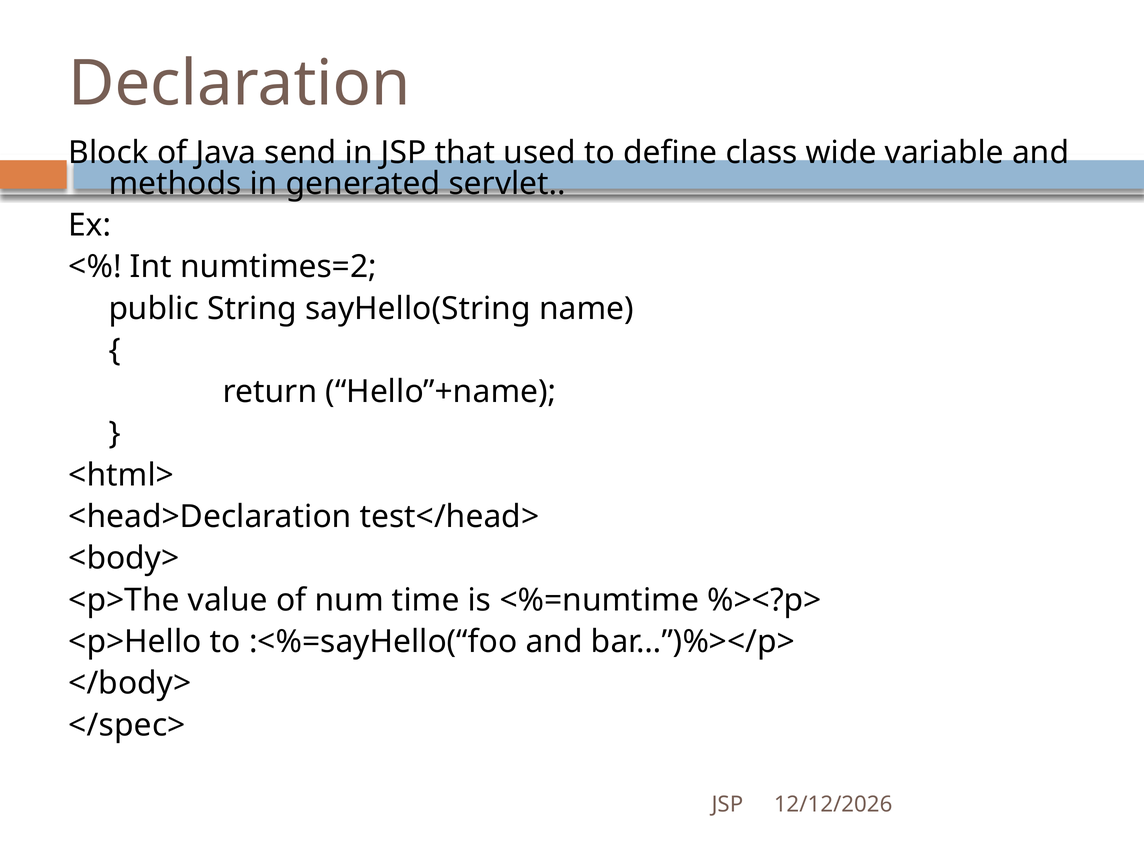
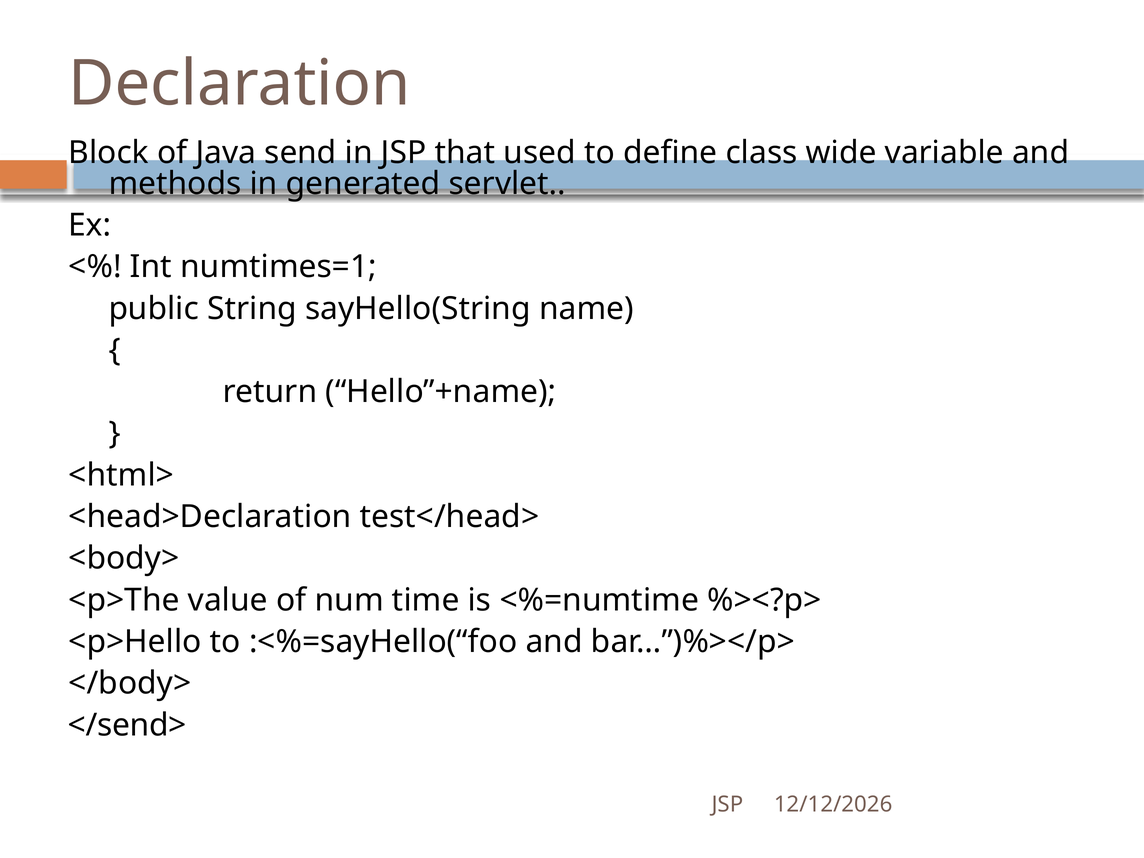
numtimes=2: numtimes=2 -> numtimes=1 (279, 267)
</spec>: </spec> -> </send> (127, 725)
